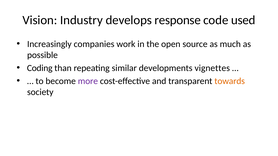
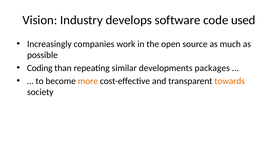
response: response -> software (178, 20)
vignettes: vignettes -> packages (212, 68)
more colour: purple -> orange (88, 81)
